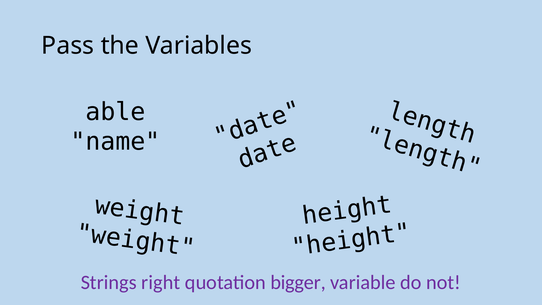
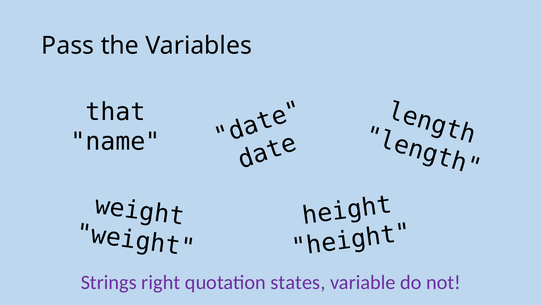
able: able -> that (115, 112)
bigger: bigger -> states (298, 282)
